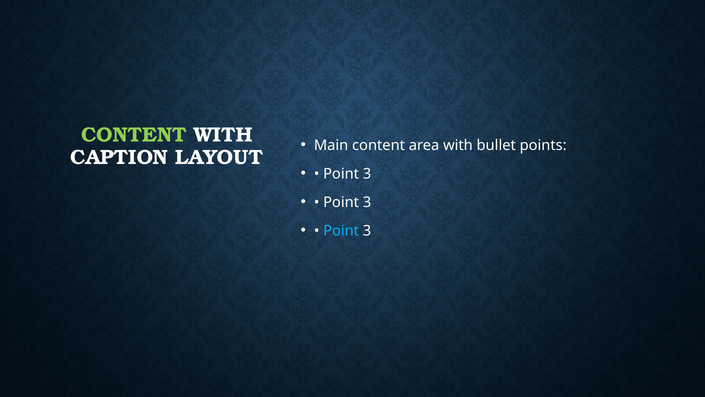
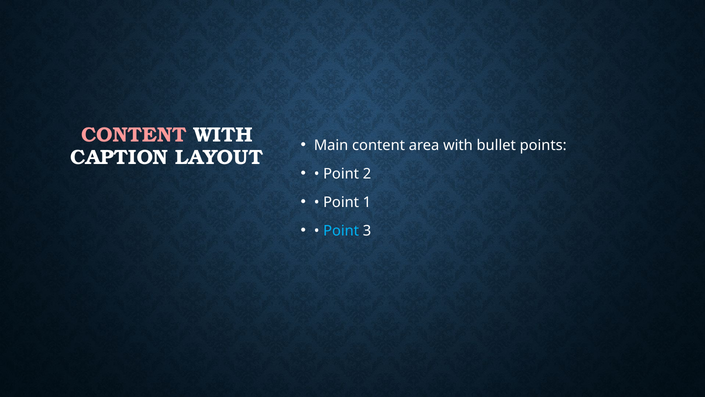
CONTENT colour: light green -> pink (134, 135)
3: 3 -> 2 (367, 174)
3: 3 -> 1 (367, 202)
